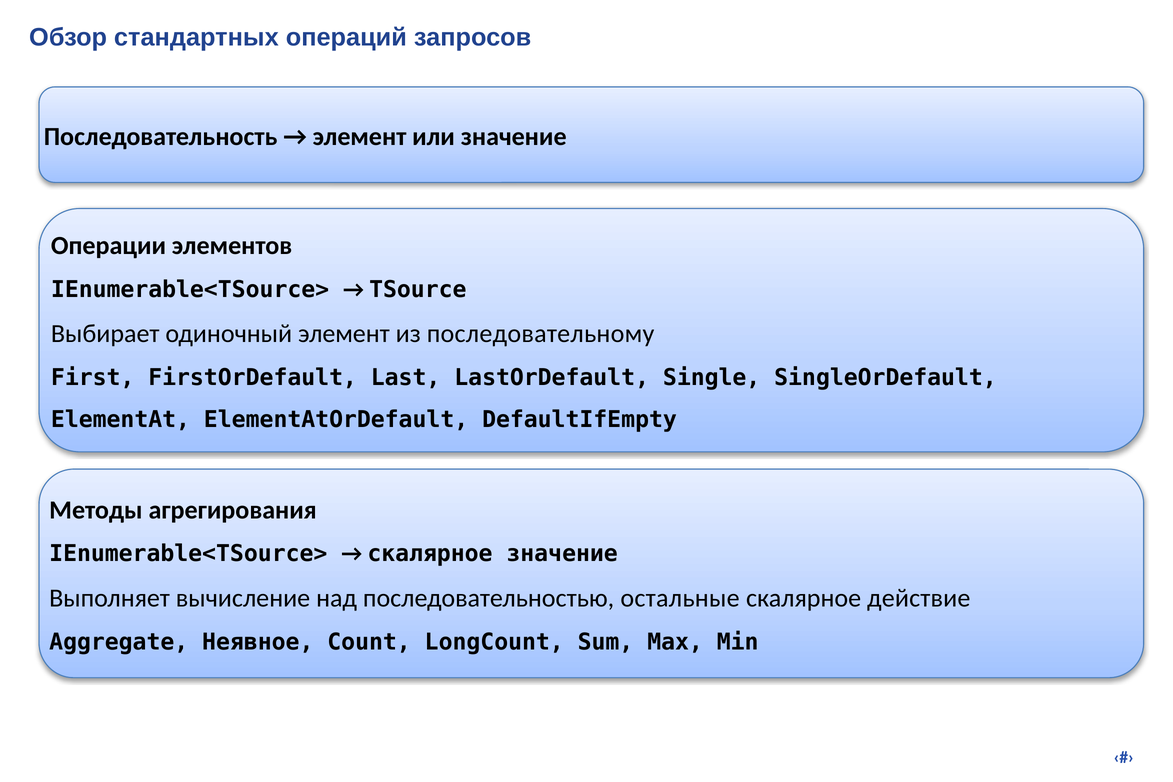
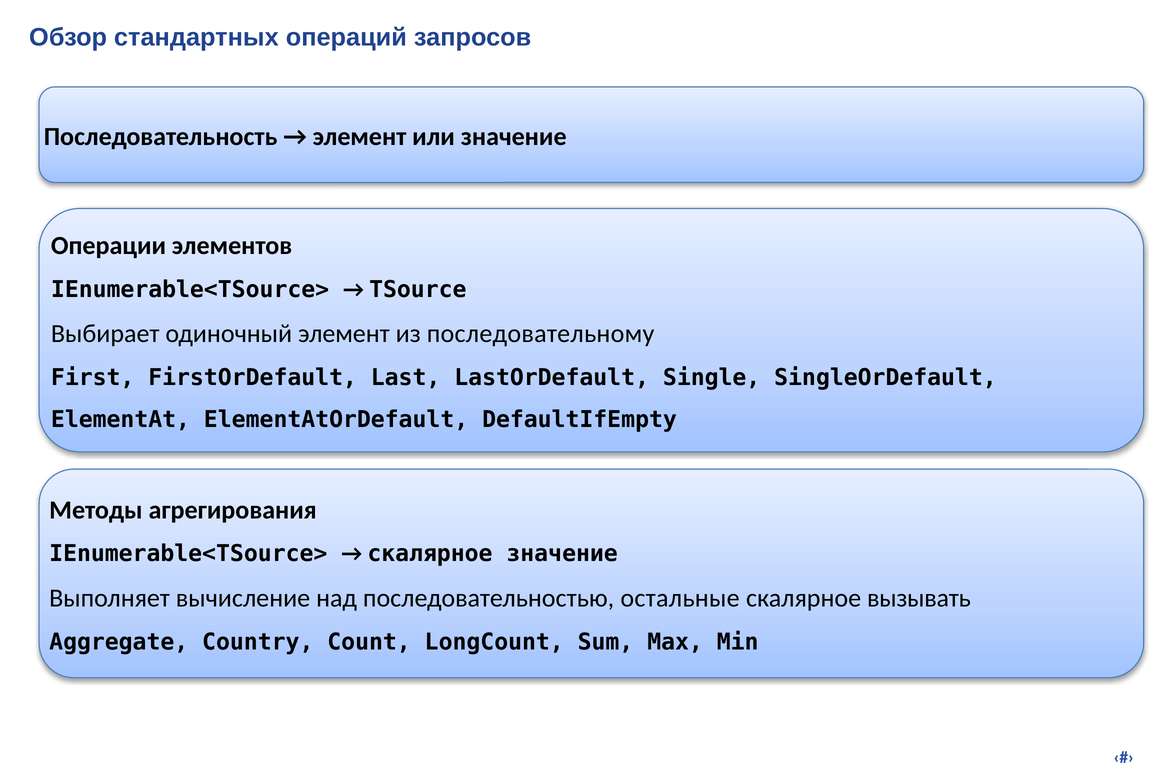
действие: действие -> вызывать (919, 598)
Неявное: Неявное -> Country (258, 642)
